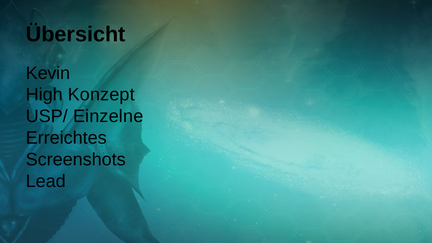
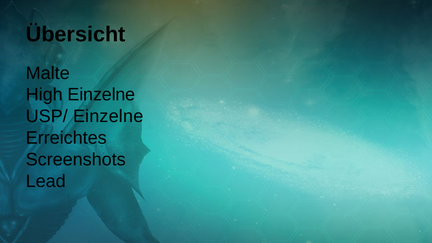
Kevin: Kevin -> Malte (48, 73)
High Konzept: Konzept -> Einzelne (101, 95)
